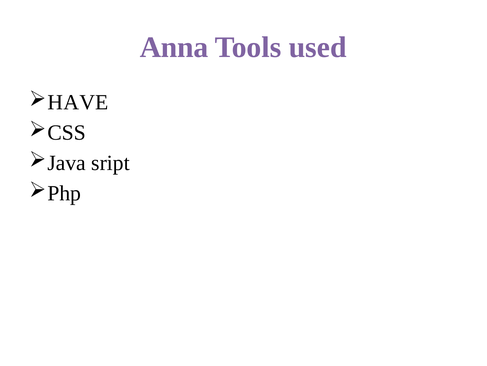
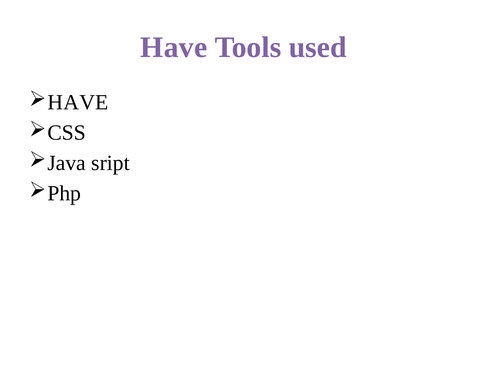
Anna: Anna -> Have (174, 47)
